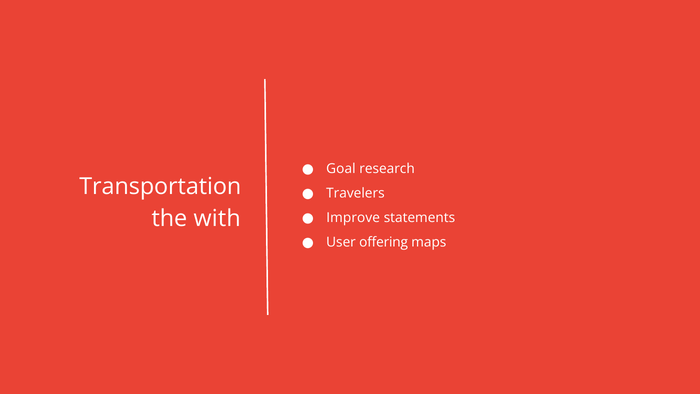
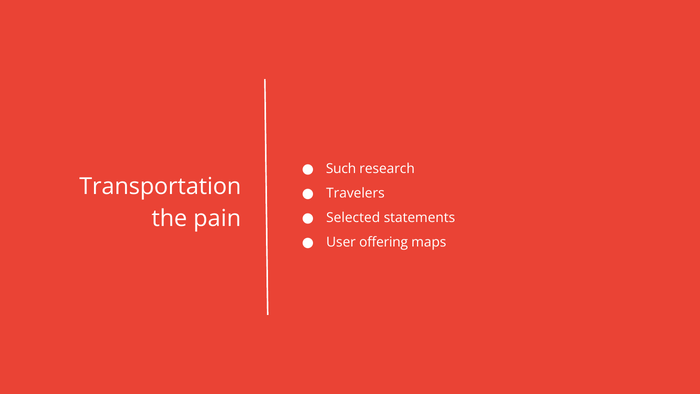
Goal: Goal -> Such (341, 169)
with: with -> pain (217, 218)
Improve: Improve -> Selected (353, 218)
